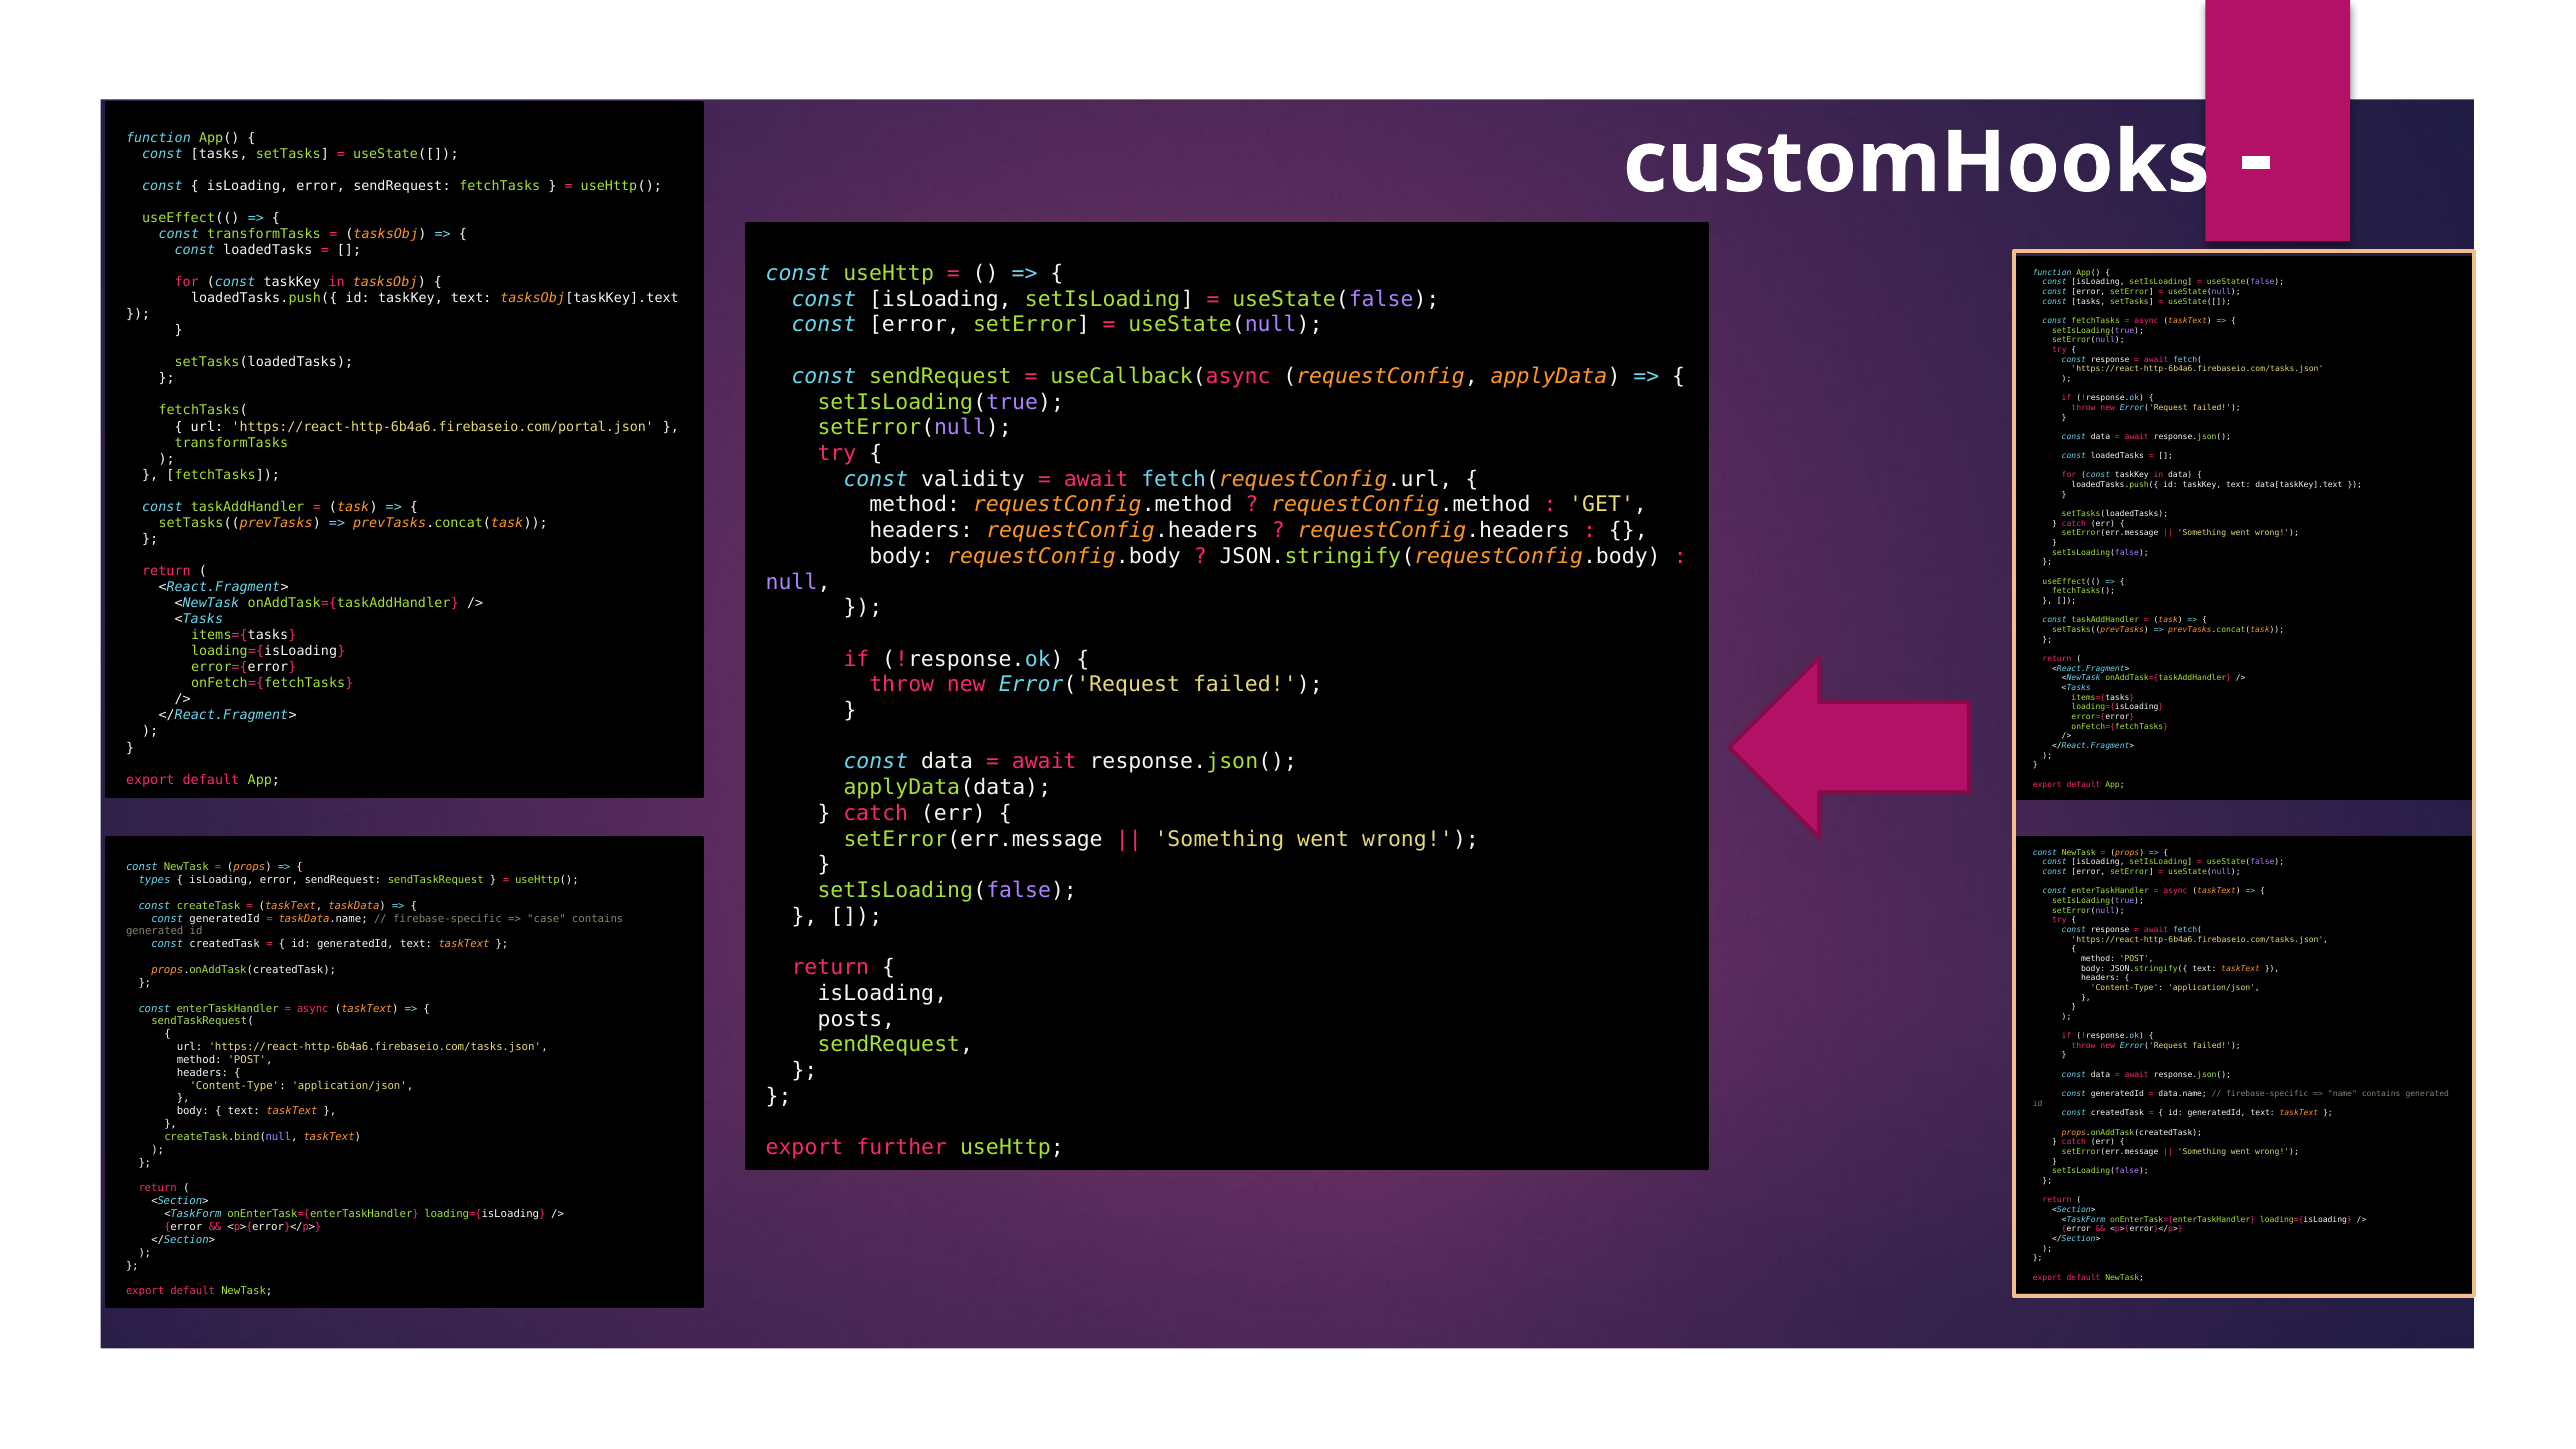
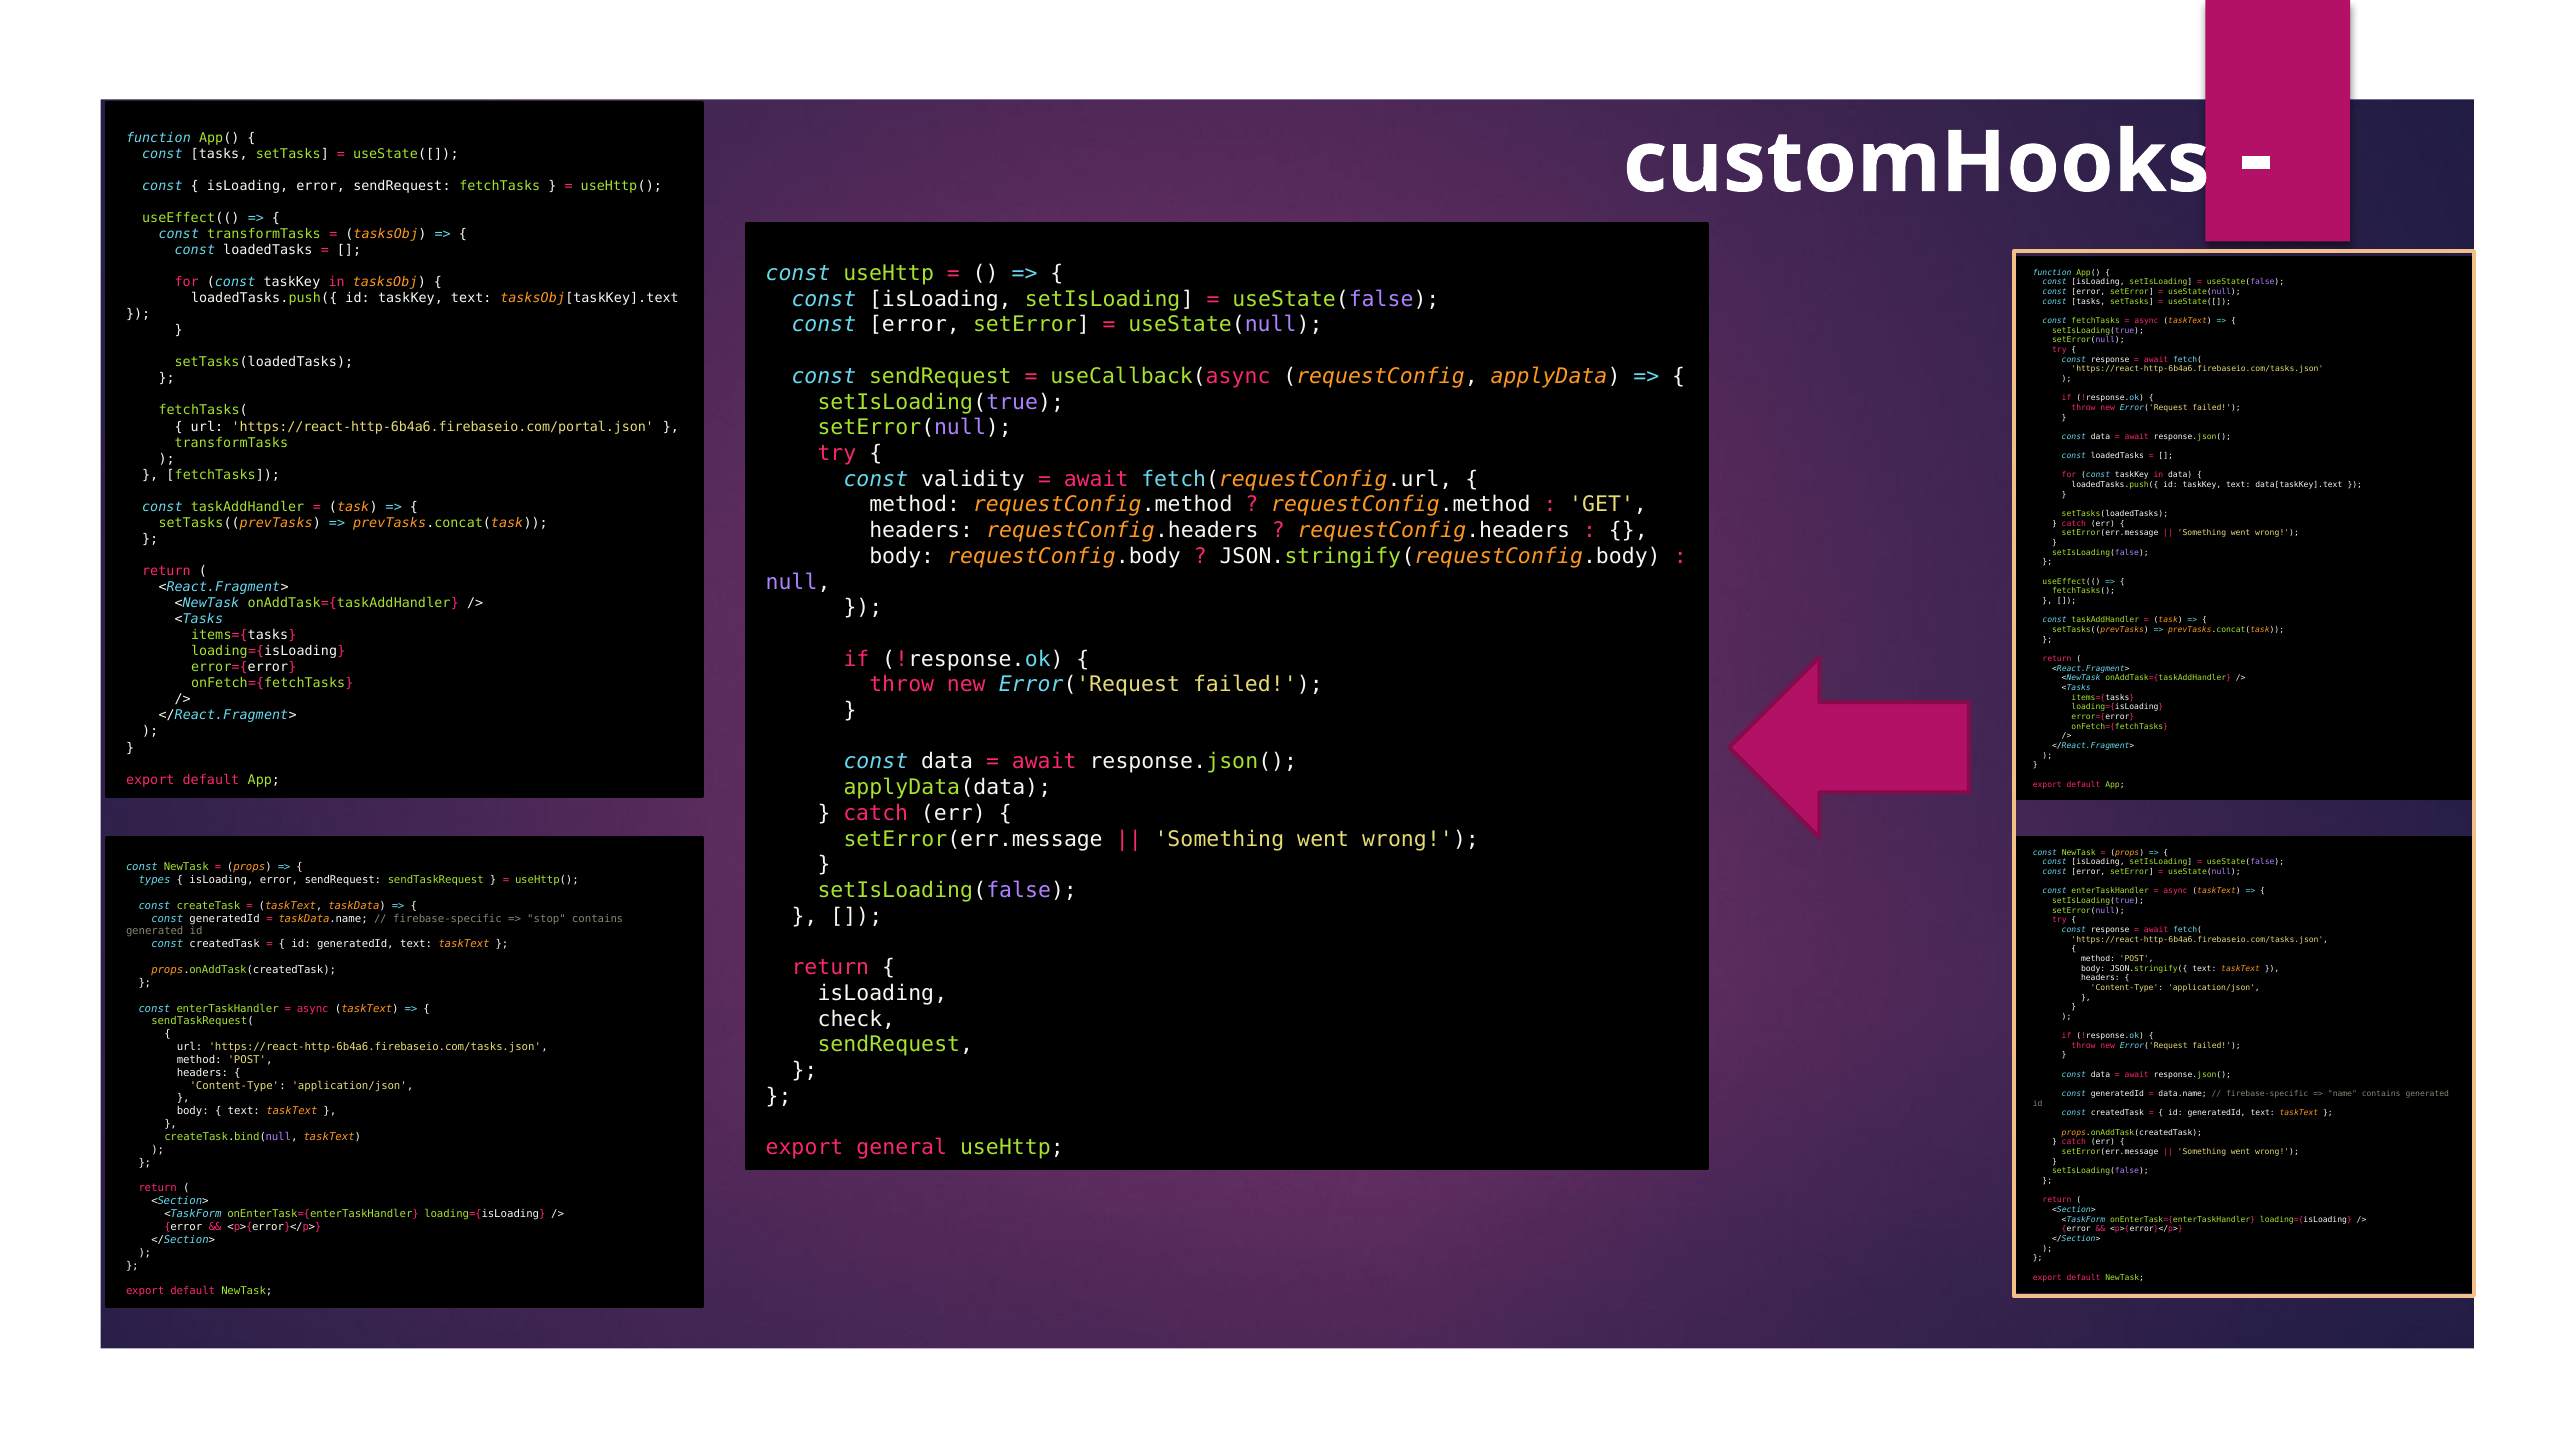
case: case -> stop (547, 918)
posts: posts -> check (856, 1019)
further: further -> general (902, 1148)
